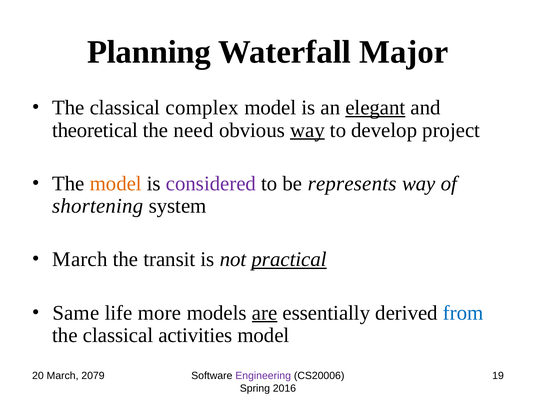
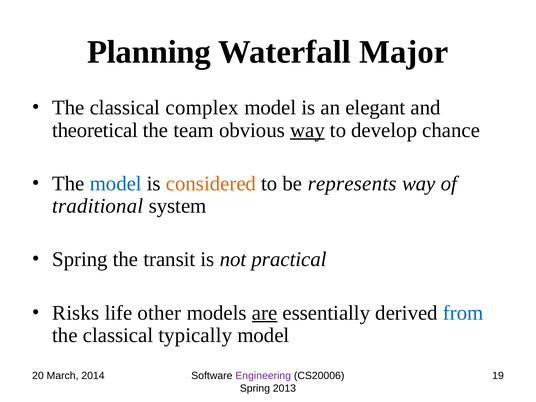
elegant underline: present -> none (375, 108)
need: need -> team (194, 130)
project: project -> chance (451, 130)
model colour: orange -> blue (116, 184)
considered colour: purple -> orange (211, 184)
shortening: shortening -> traditional (98, 206)
March: March -> Spring (80, 259)
practical underline: present -> none (289, 259)
Same: Same -> Risks (76, 313)
more: more -> other (159, 313)
activities: activities -> typically (195, 335)
2079: 2079 -> 2014 (93, 376)
2016: 2016 -> 2013 (284, 388)
